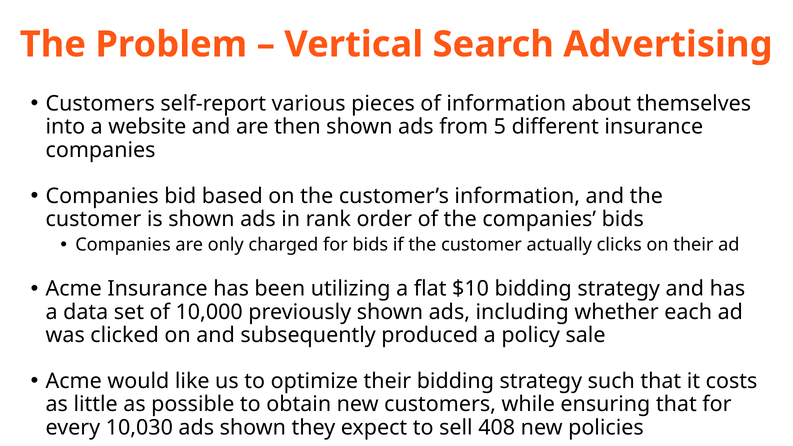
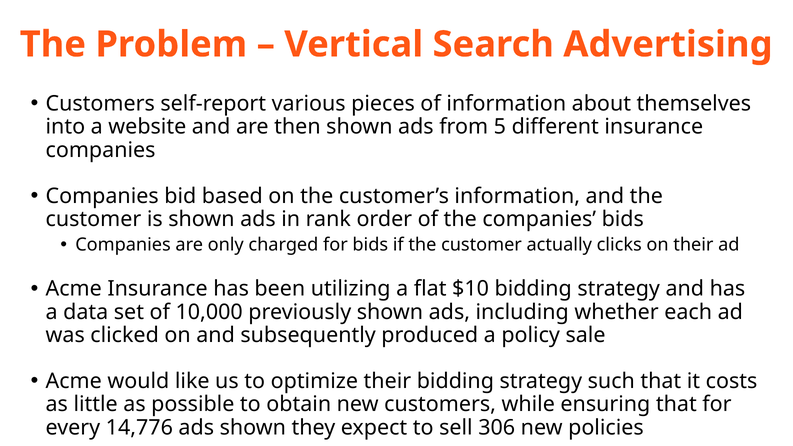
10,030: 10,030 -> 14,776 (139, 427)
408: 408 -> 306 (497, 427)
